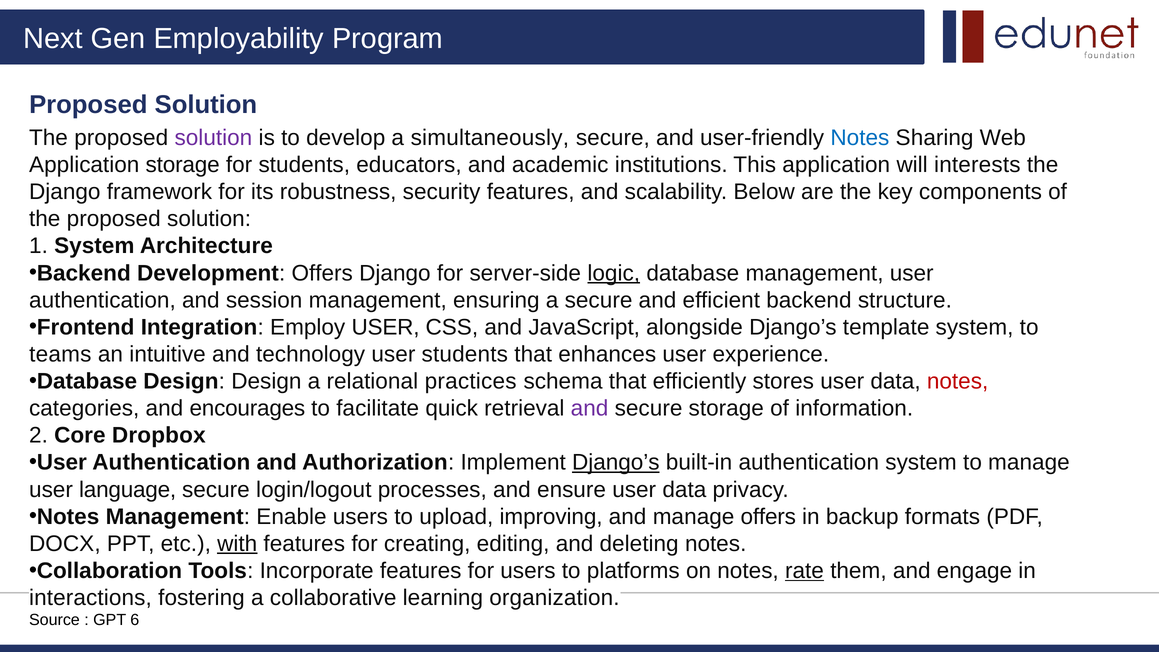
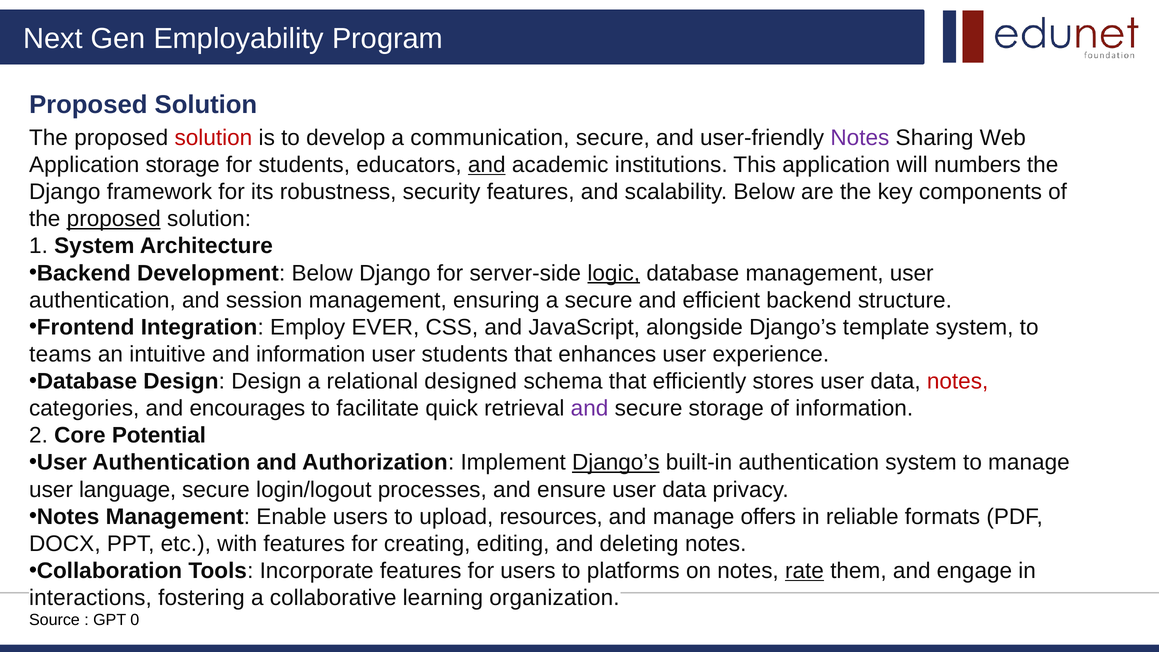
solution colour: purple -> red (213, 138)
simultaneously: simultaneously -> communication (490, 138)
Notes colour: blue -> purple (860, 138)
and underline: none -> present (487, 165)
interests: interests -> numbers (977, 165)
proposed underline: none -> present (114, 219)
Development Offers: Offers -> Below (322, 273)
Employ USER: USER -> EVER (385, 327)
and technology: technology -> information (311, 354)
practices: practices -> designed (471, 381)
Dropbox: Dropbox -> Potential (159, 435)
improving: improving -> resources (551, 517)
backup: backup -> reliable (862, 517)
with underline: present -> none (237, 544)
6: 6 -> 0 (135, 620)
